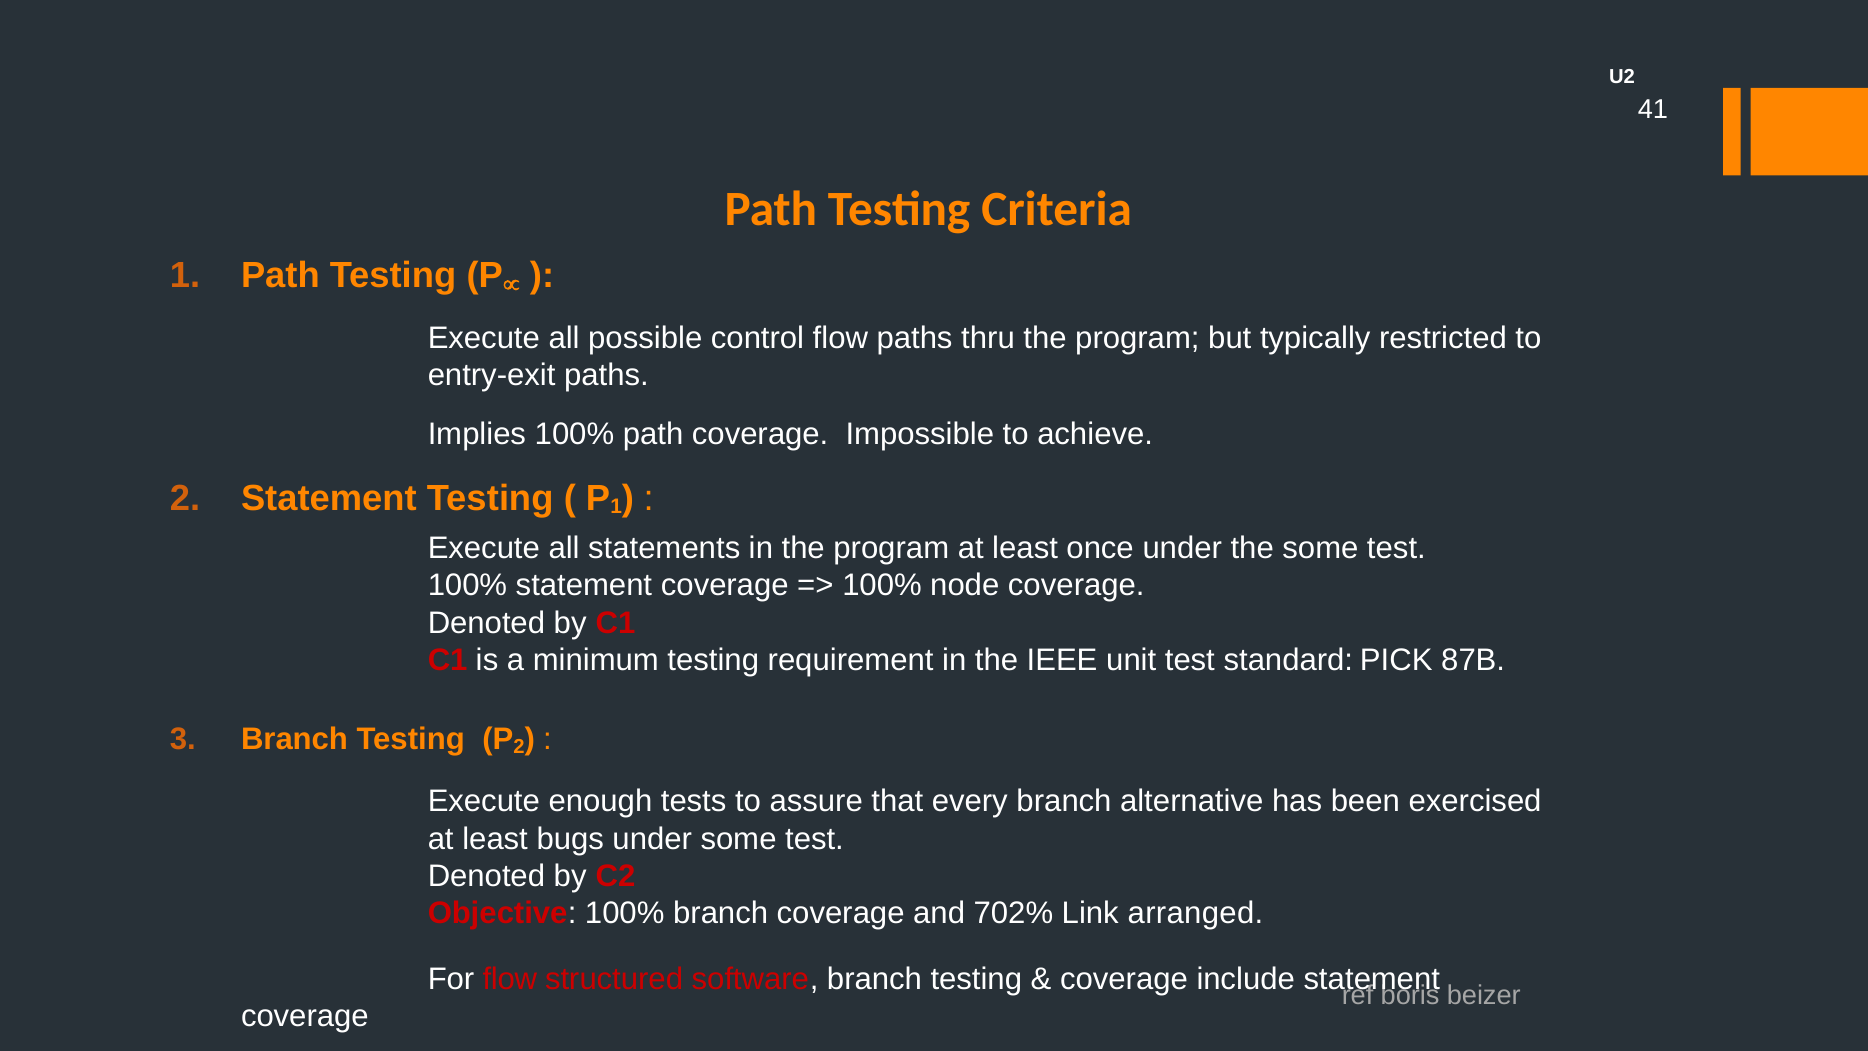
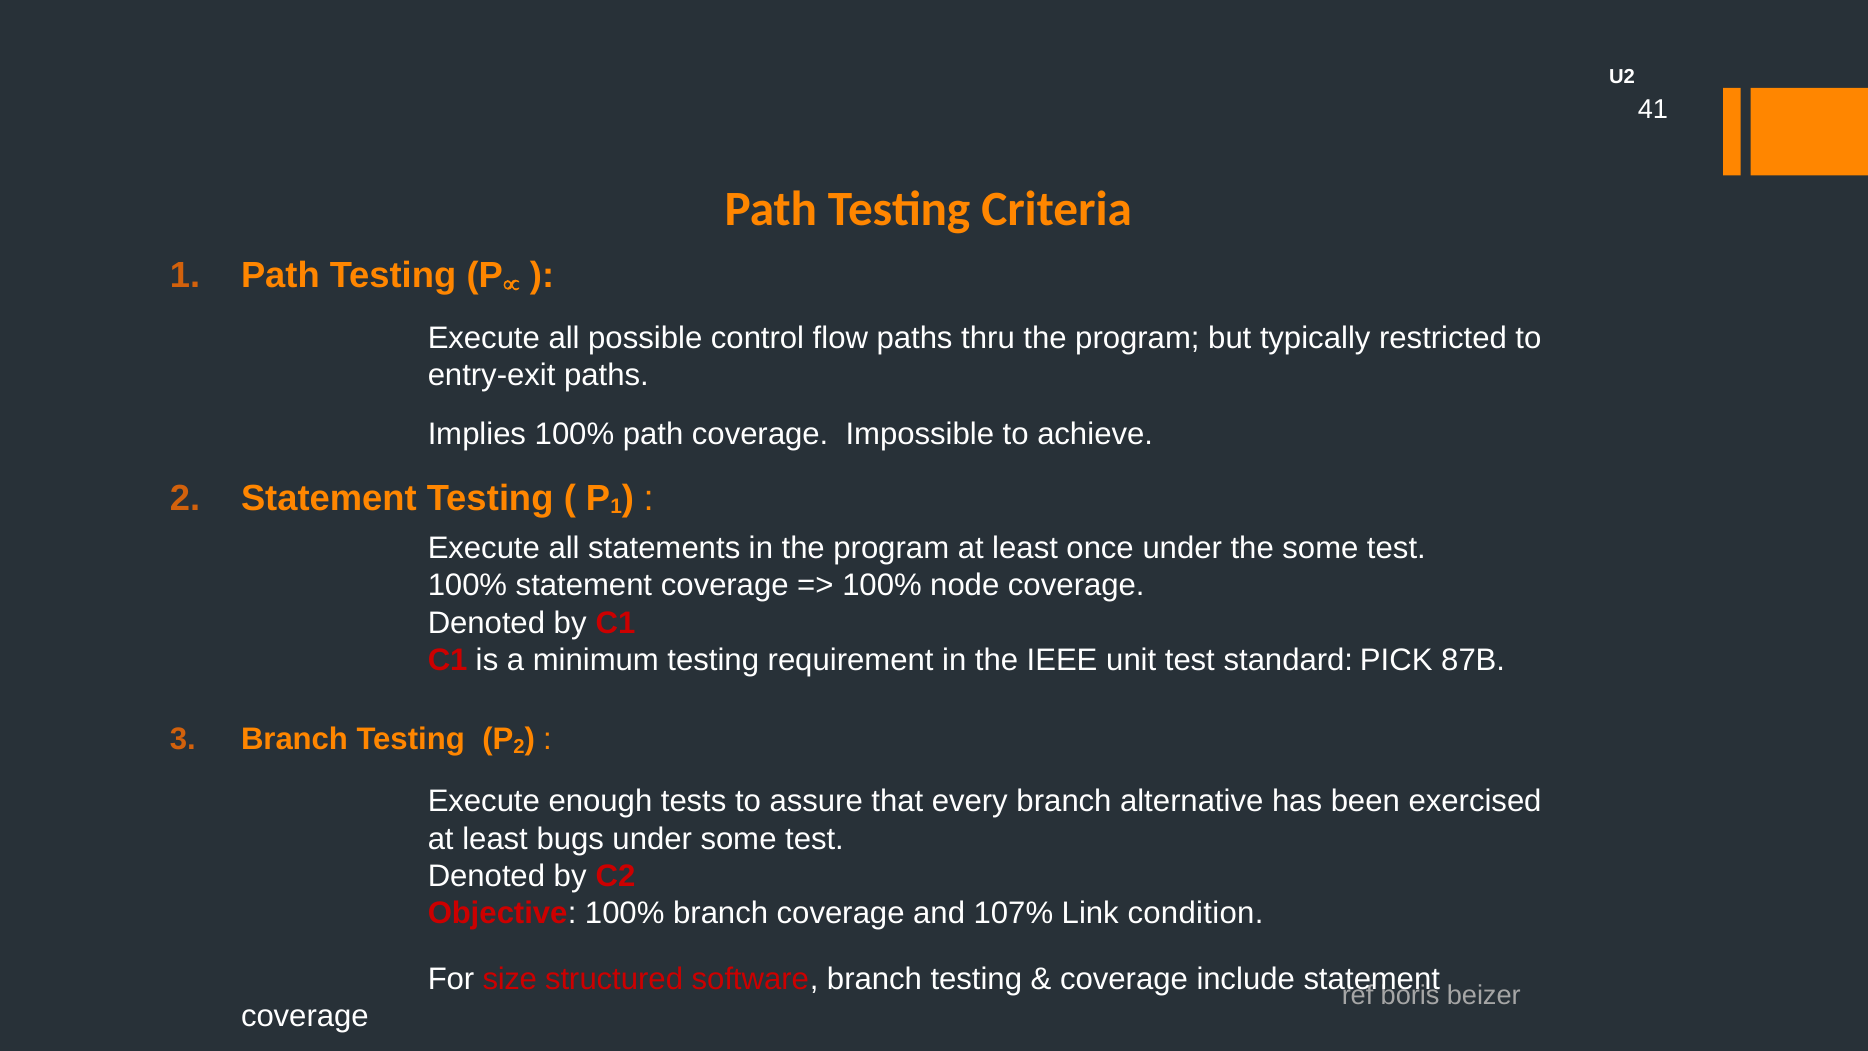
702%: 702% -> 107% (1013, 913)
arranged: arranged -> condition (1195, 913)
For flow: flow -> size (510, 979)
